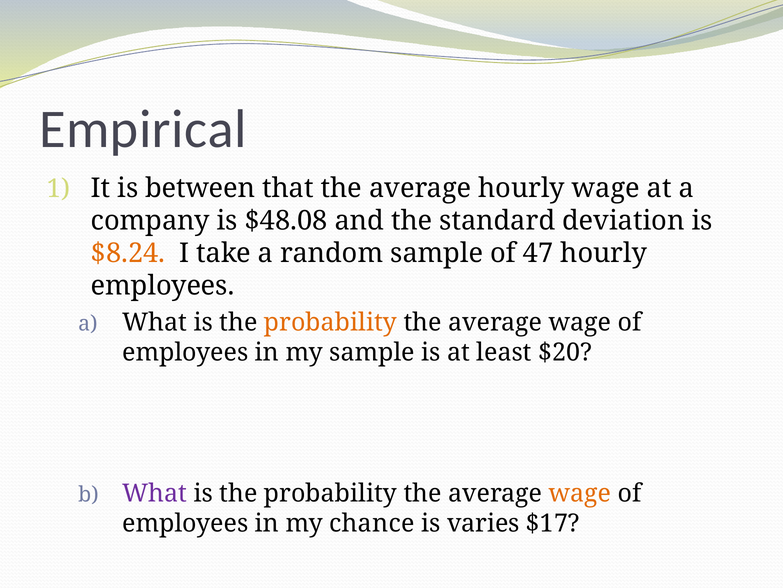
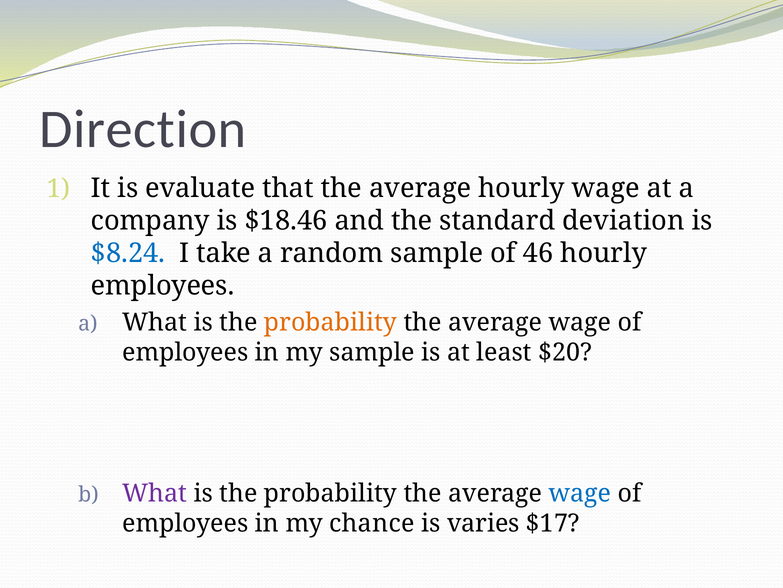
Empirical: Empirical -> Direction (143, 129)
between: between -> evaluate (200, 188)
$48.08: $48.08 -> $18.46 (286, 220)
$8.24 colour: orange -> blue (128, 253)
47: 47 -> 46 (538, 253)
wage colour: orange -> blue (580, 493)
